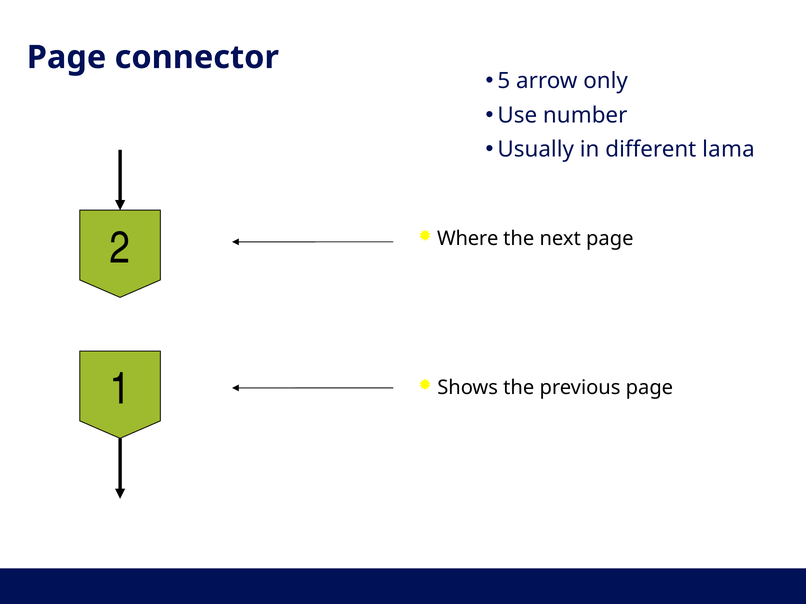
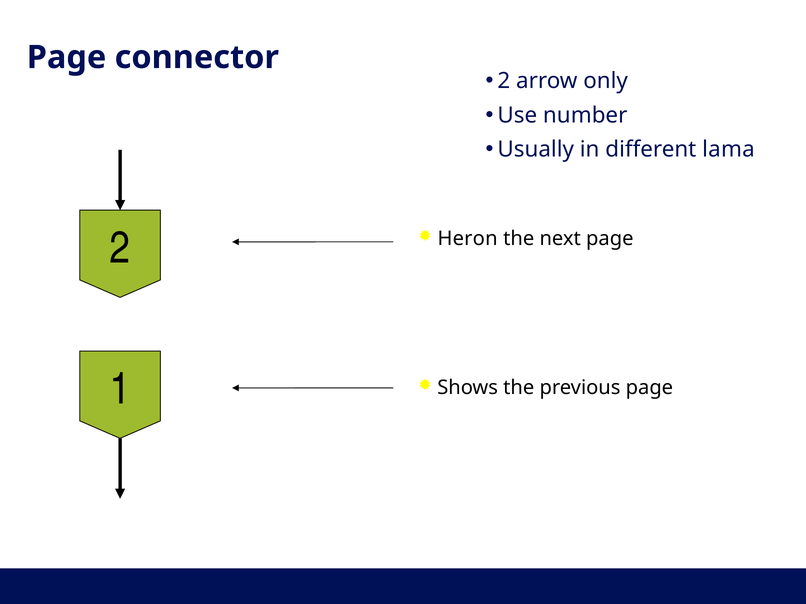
5: 5 -> 2 (504, 81)
Where: Where -> Heron (468, 239)
